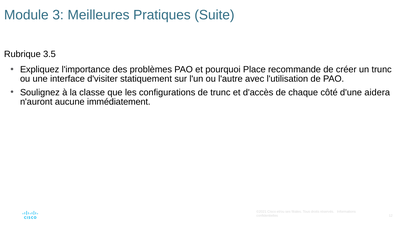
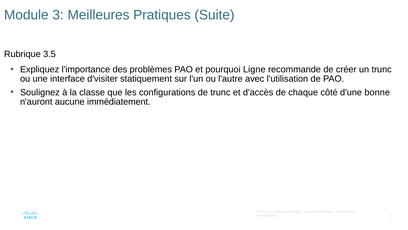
Place: Place -> Ligne (254, 69)
aidera: aidera -> bonne (377, 92)
